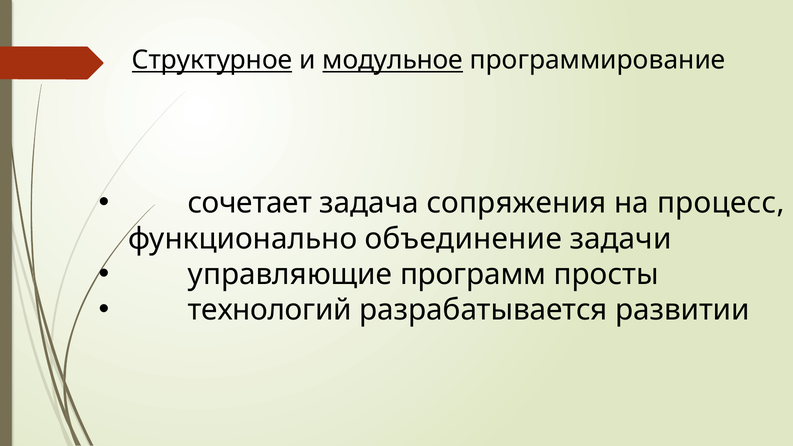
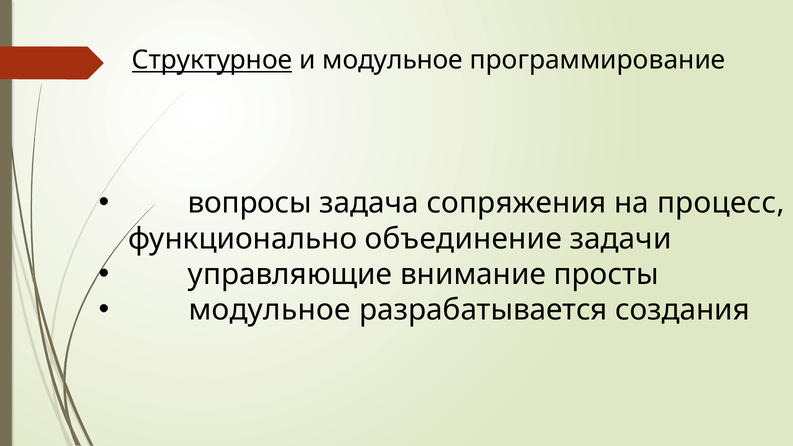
модульное underline: present -> none (393, 60)
сочетает: сочетает -> вопросы (250, 203)
программ: программ -> внимание (473, 274)
технологий: технологий -> модульное (270, 310)
развитии: развитии -> создания (683, 310)
